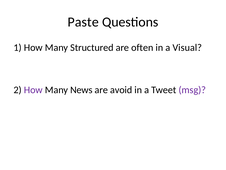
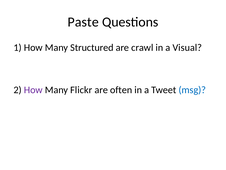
often: often -> crawl (142, 47)
News: News -> Flickr (81, 90)
avoid: avoid -> often (121, 90)
msg colour: purple -> blue (192, 90)
